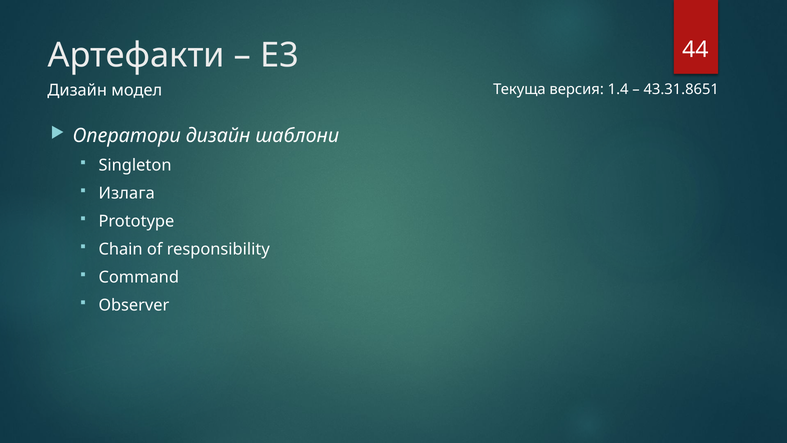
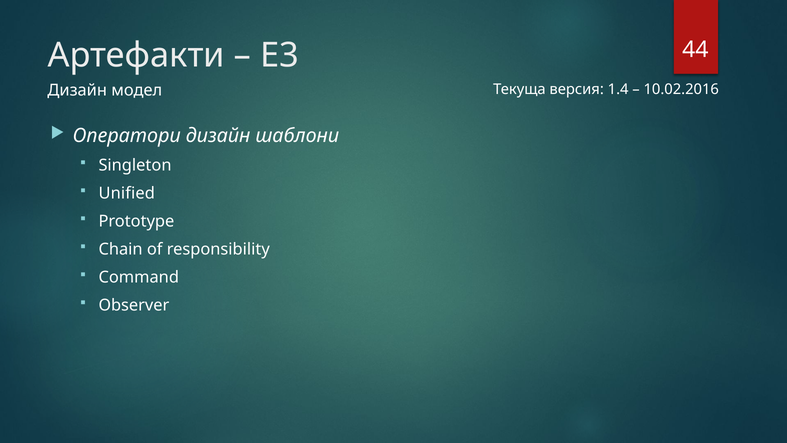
43.31.8651: 43.31.8651 -> 10.02.2016 (681, 89)
Излага: Излага -> Unified (127, 193)
